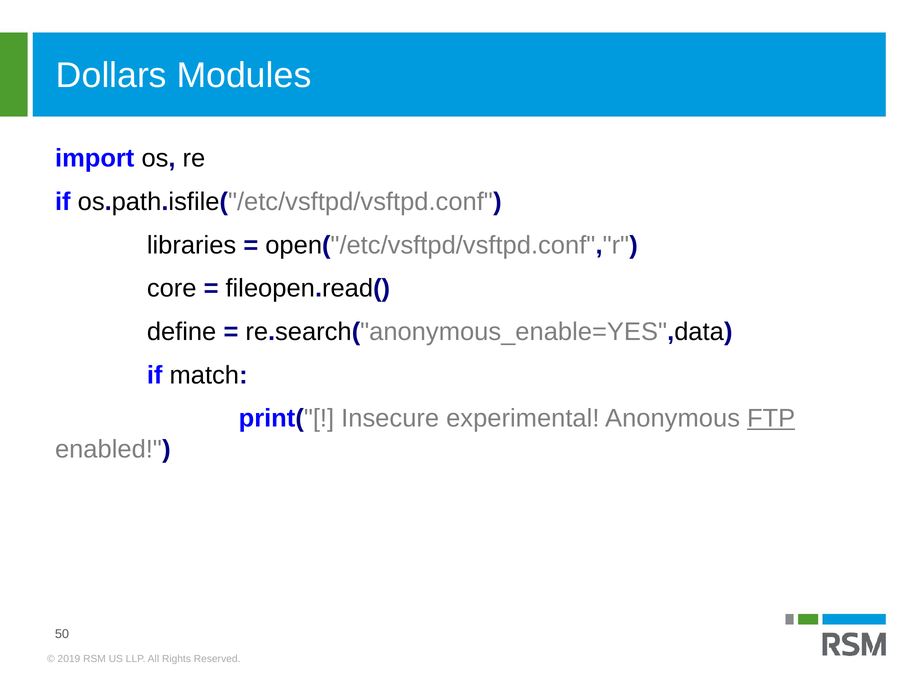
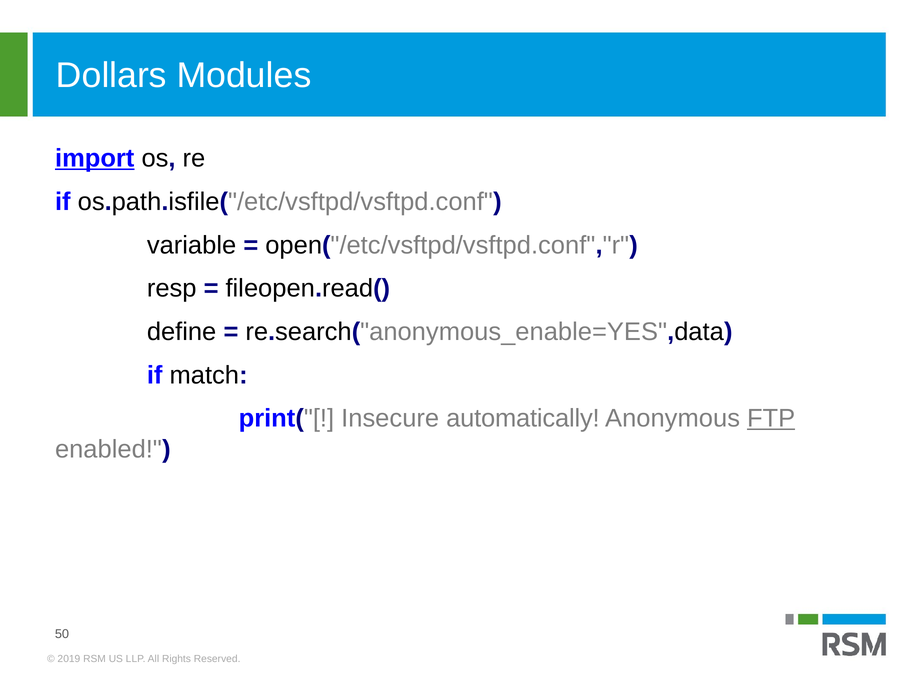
import underline: none -> present (95, 159)
libraries: libraries -> variable (192, 245)
core: core -> resp (172, 289)
experimental: experimental -> automatically (523, 419)
